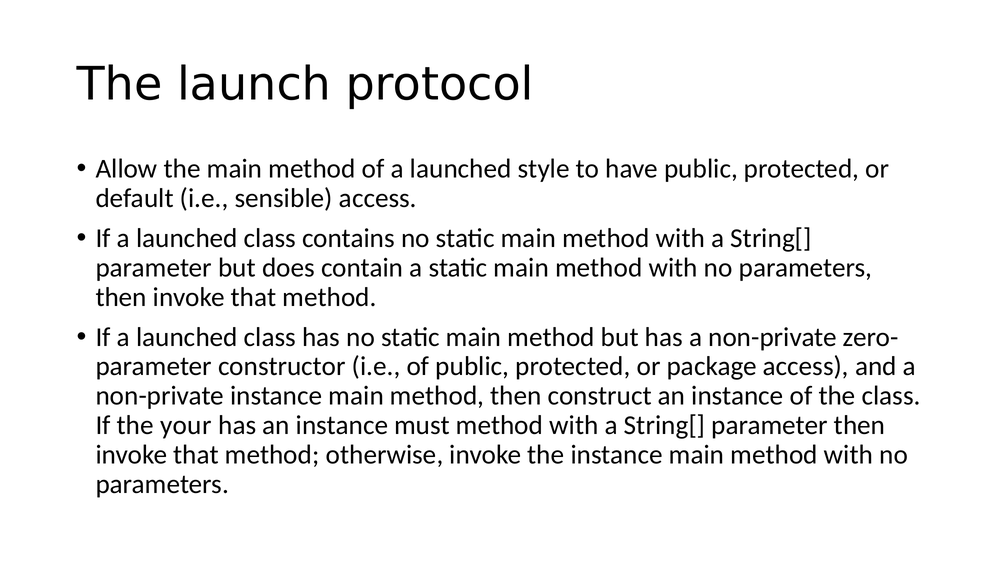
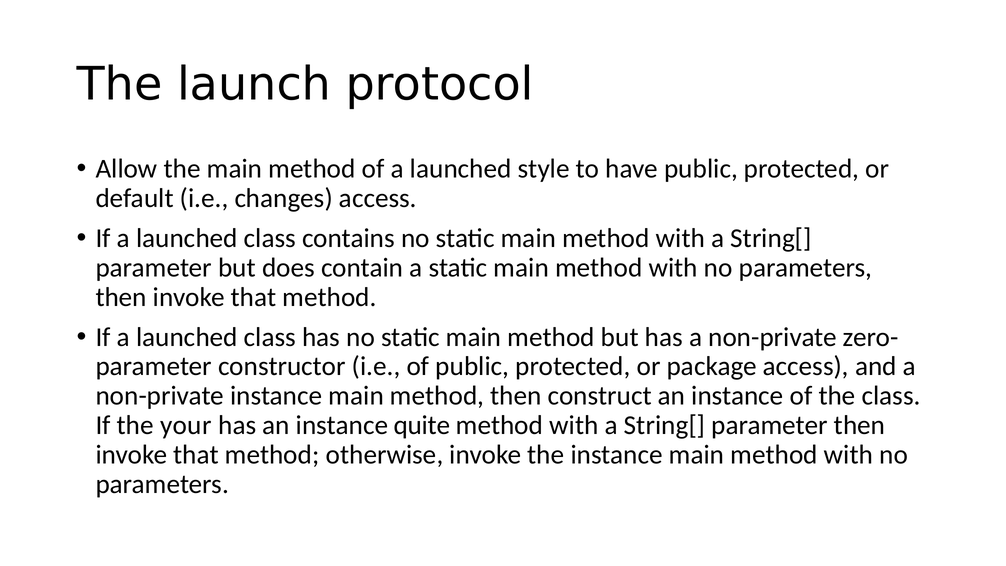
sensible: sensible -> changes (284, 198)
must: must -> quite (422, 425)
